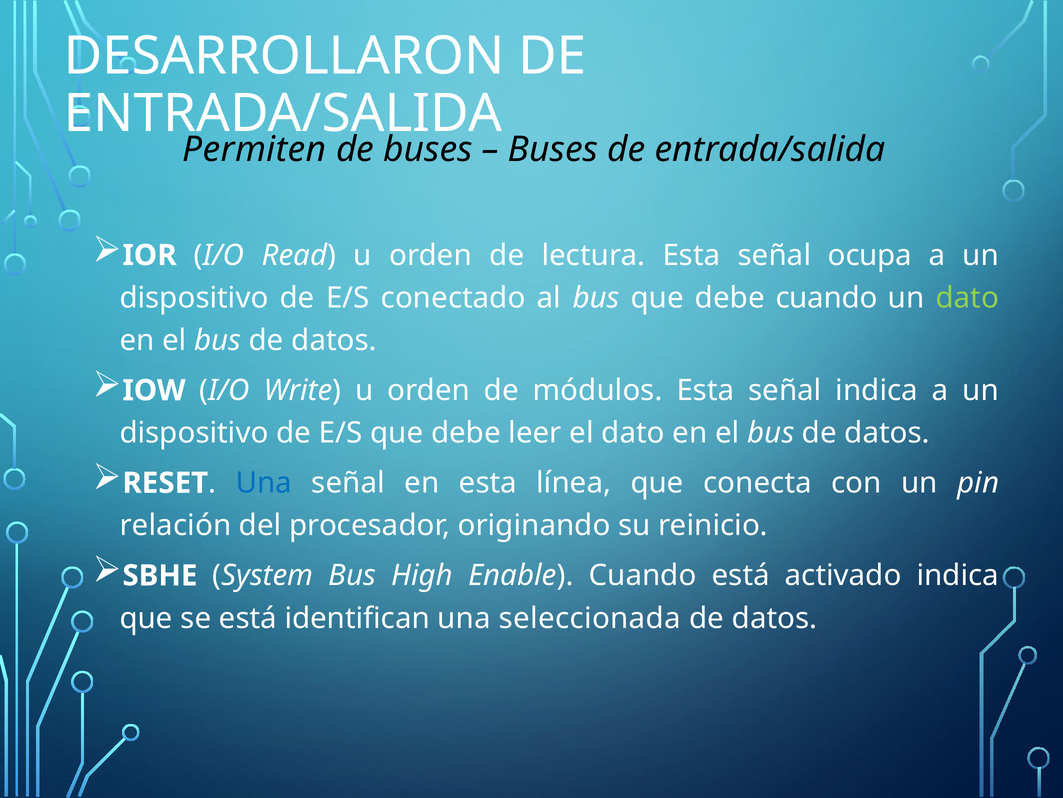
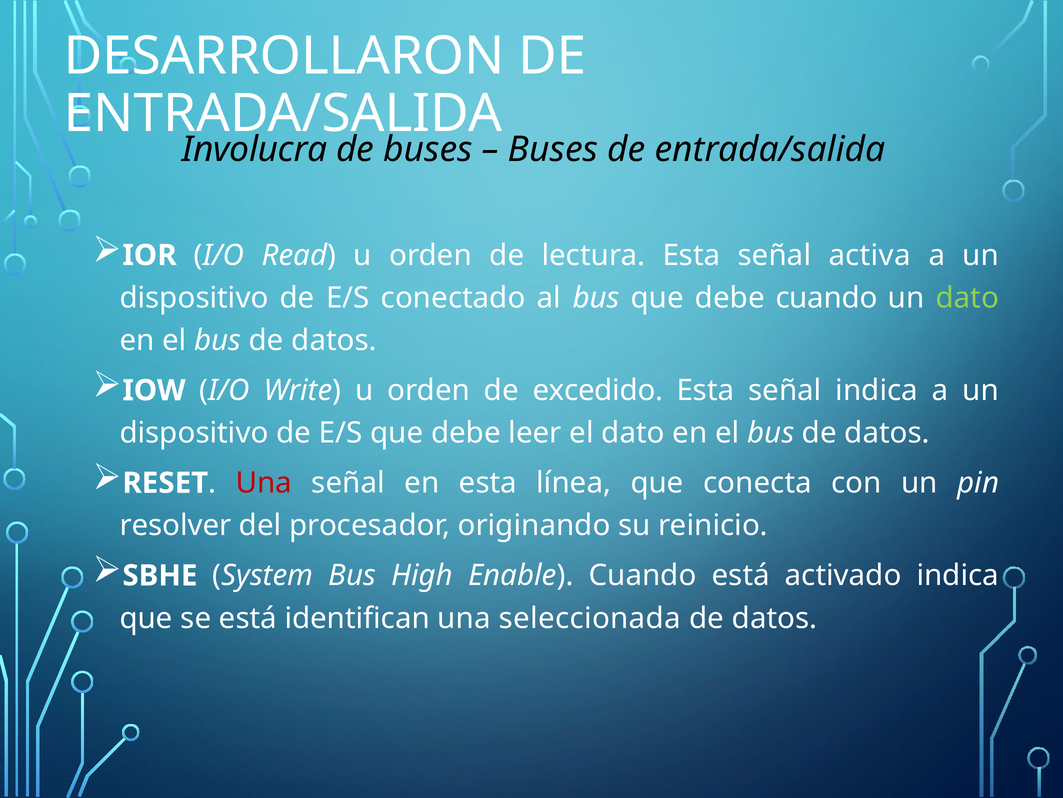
Permiten: Permiten -> Involucra (255, 149)
ocupa: ocupa -> activa (870, 255)
módulos: módulos -> excedido (598, 390)
Una colour: blue -> red (264, 483)
relación: relación -> resolver (176, 525)
